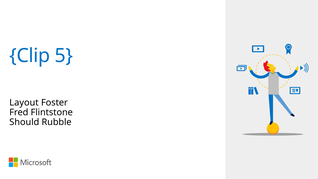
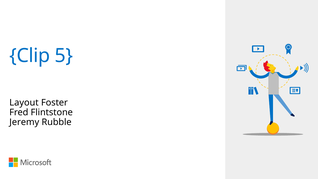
Should: Should -> Jeremy (24, 122)
